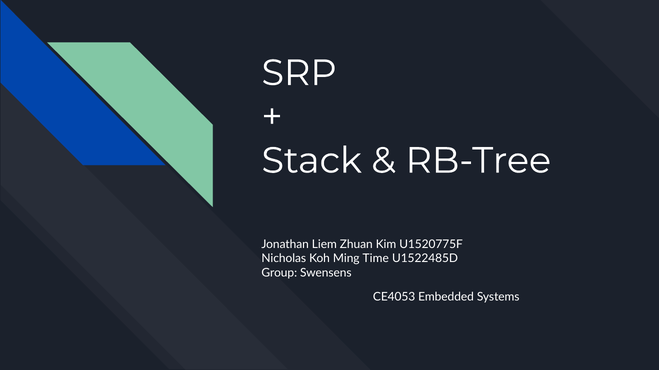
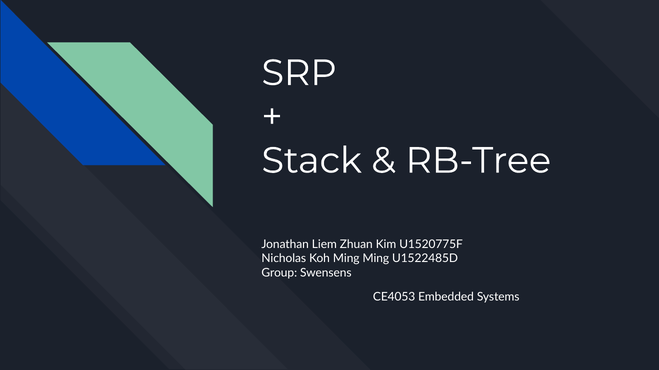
Ming Time: Time -> Ming (376, 259)
